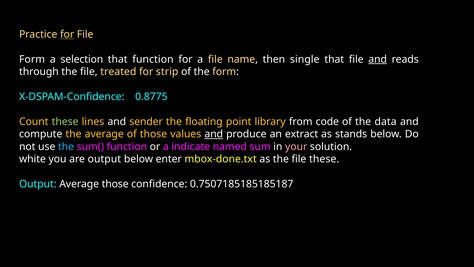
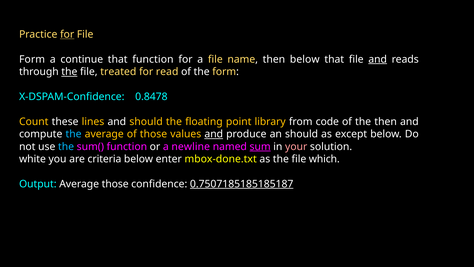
selection: selection -> continue (82, 59)
then single: single -> below (305, 59)
the underline: none -> present (69, 72)
strip: strip -> read (167, 72)
0.8775: 0.8775 -> 0.8478 (151, 97)
these colour: light green -> white (65, 121)
and sender: sender -> should (146, 121)
the data: data -> then (386, 121)
the colour: yellow -> light blue (74, 134)
an extract: extract -> should (302, 134)
stands: stands -> except (351, 134)
indicate: indicate -> newline (191, 146)
sum underline: none -> present (260, 146)
are output: output -> criteria (104, 159)
file these: these -> which (324, 159)
0.7507185185185187 underline: none -> present (242, 184)
